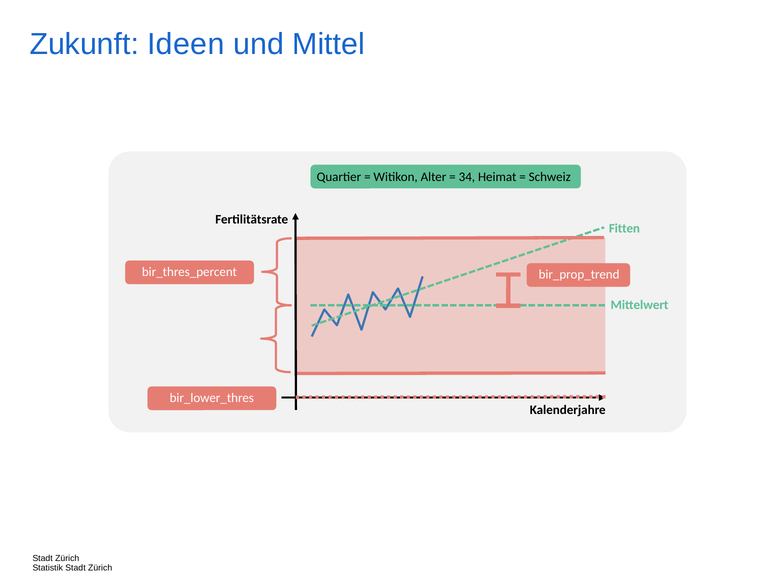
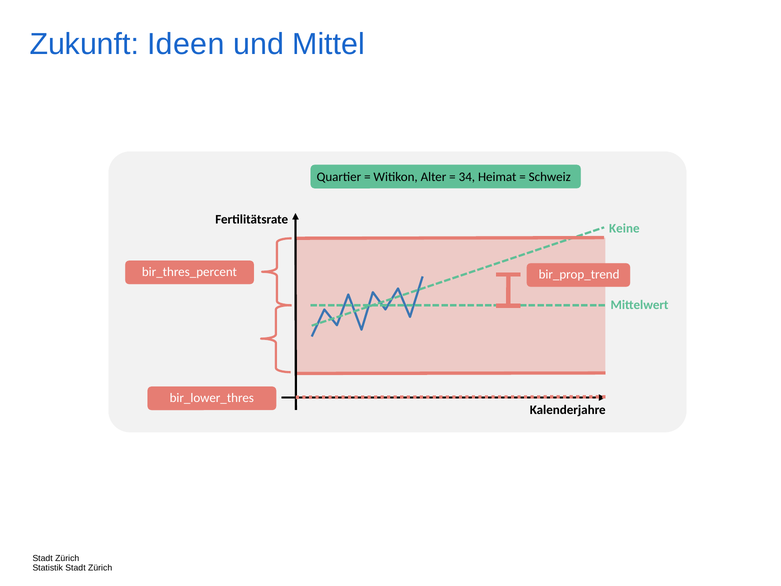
Fitten: Fitten -> Keine (624, 228)
